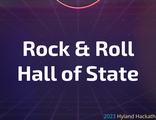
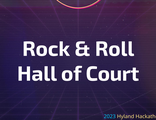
State: State -> Court (112, 74)
